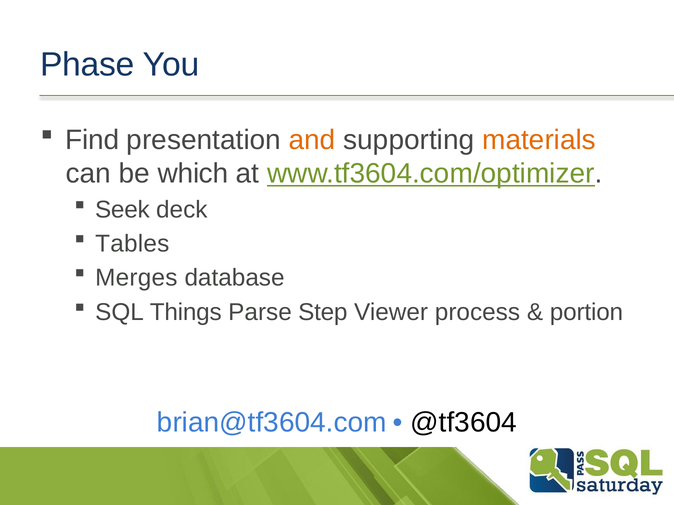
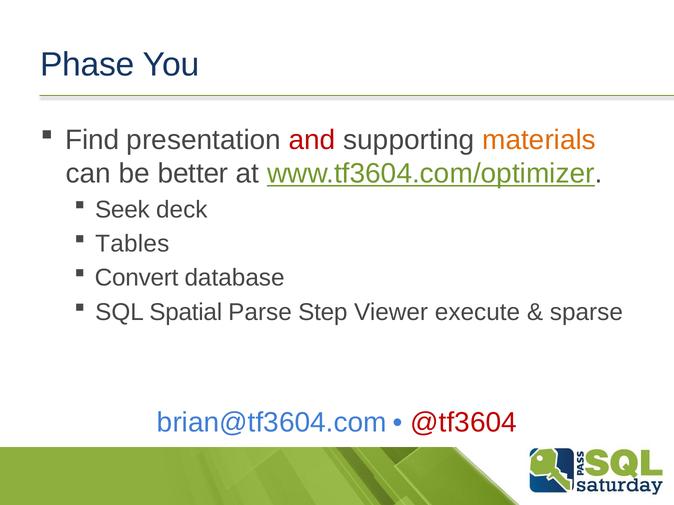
and colour: orange -> red (312, 140)
which: which -> better (193, 174)
Merges: Merges -> Convert (137, 278)
Things: Things -> Spatial (186, 312)
process: process -> execute (477, 312)
portion: portion -> sparse (586, 312)
@tf3604 colour: black -> red (464, 423)
